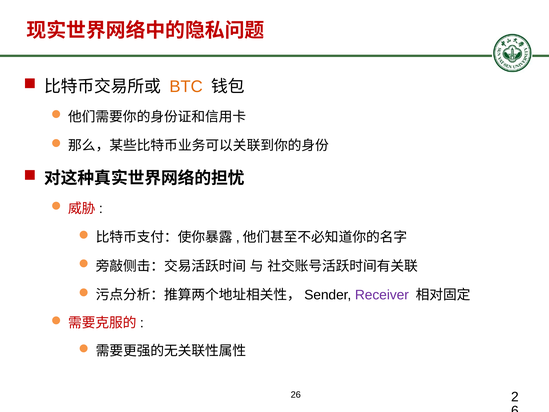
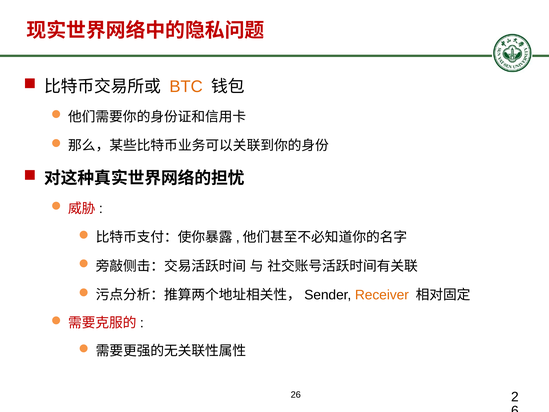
Receiver colour: purple -> orange (382, 295)
